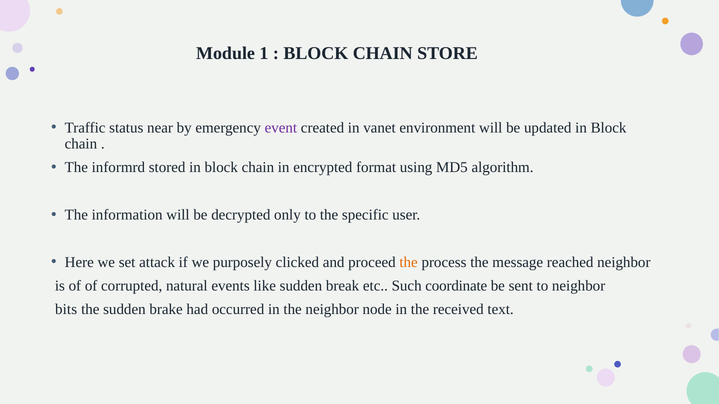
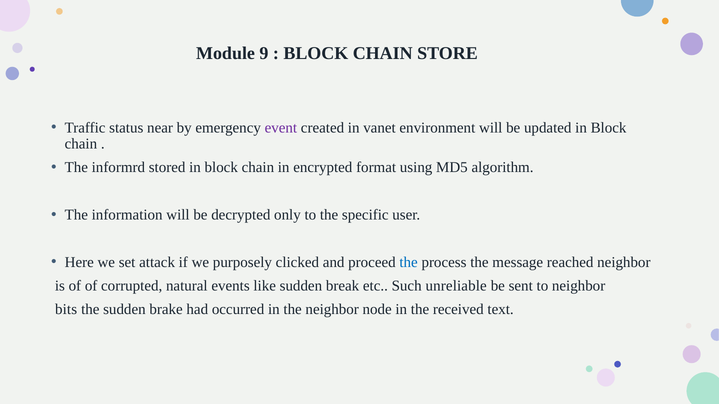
1: 1 -> 9 (264, 53)
the colour: orange -> blue (409, 262)
coordinate: coordinate -> unreliable (456, 286)
